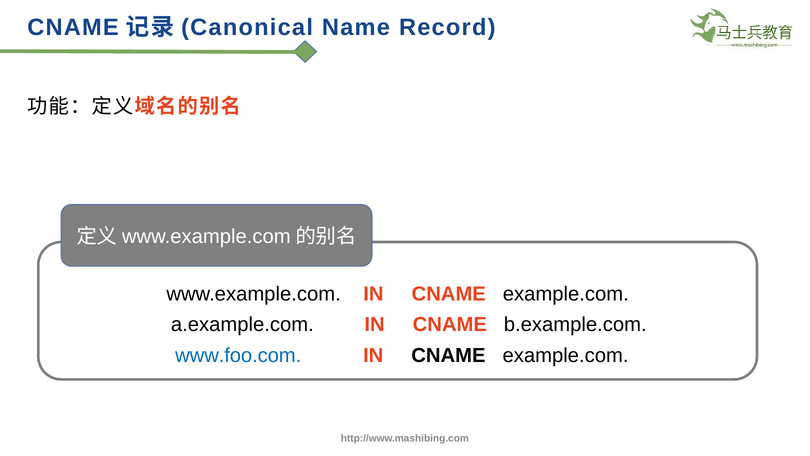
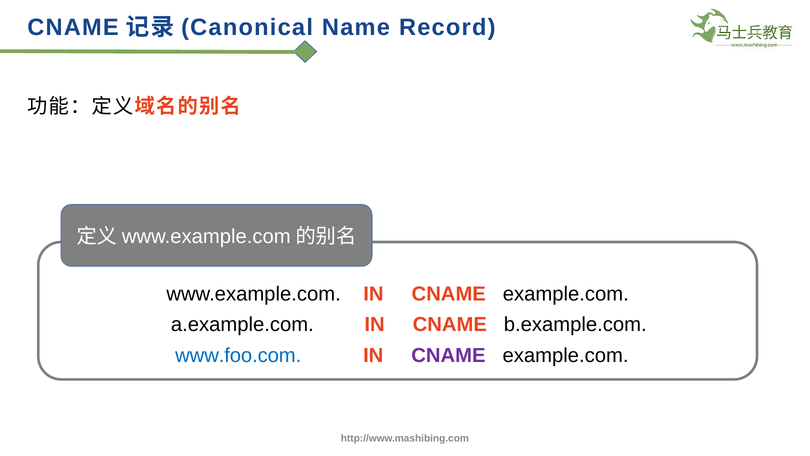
CNAME colour: black -> purple (448, 355)
